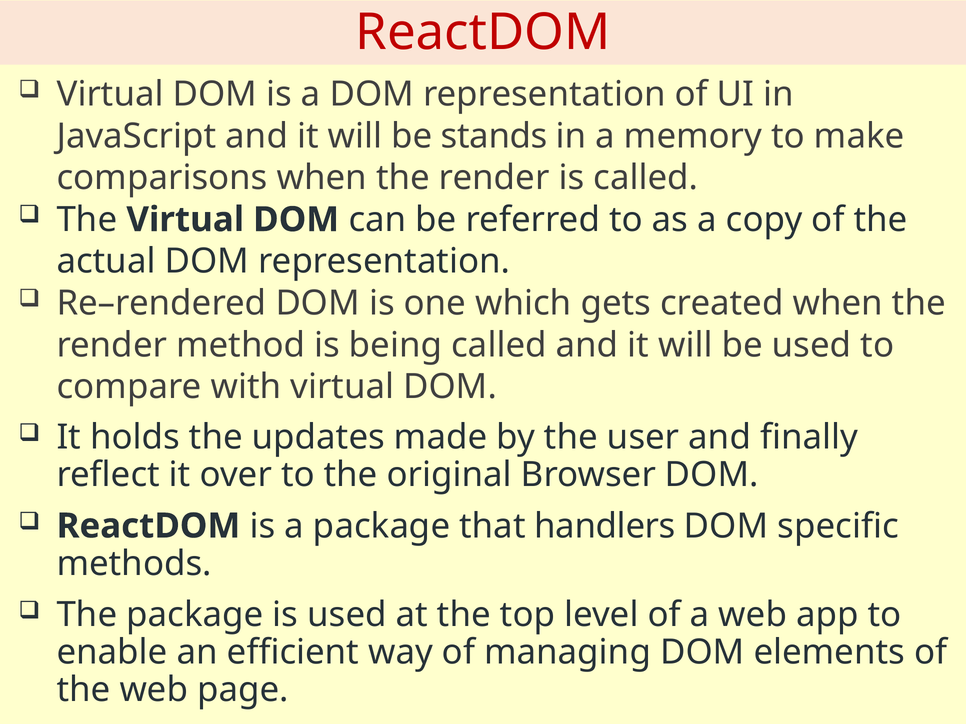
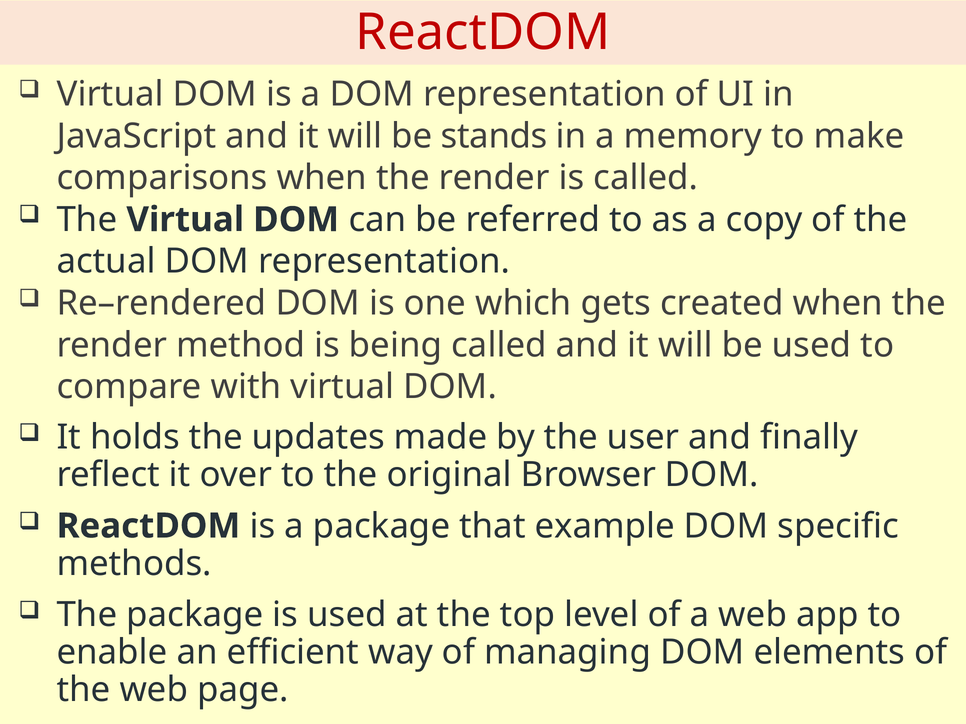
handlers: handlers -> example (605, 526)
